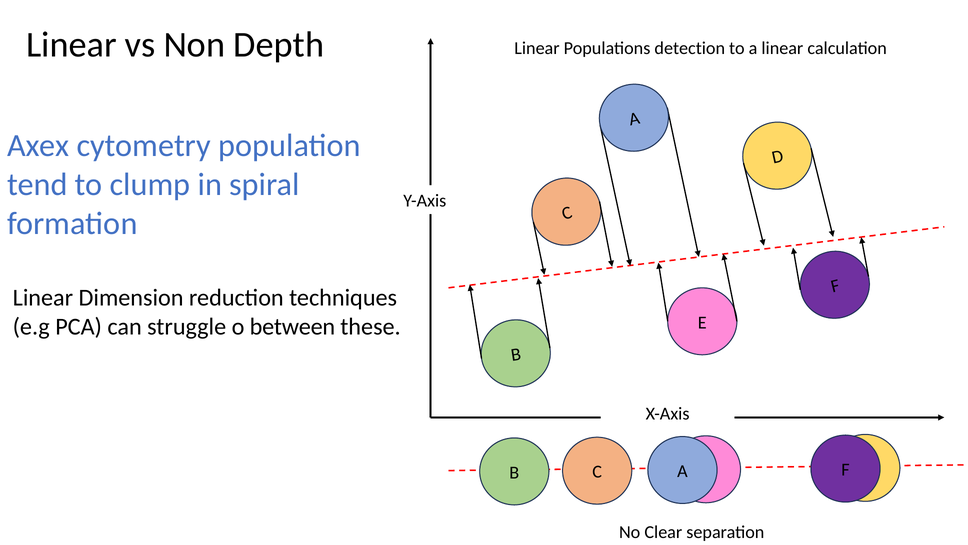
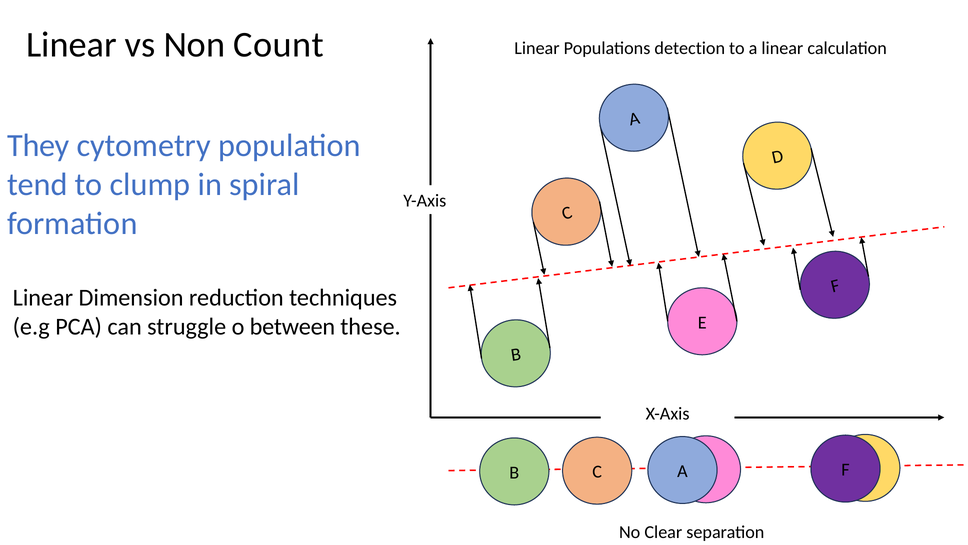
Depth: Depth -> Count (279, 45)
Axex: Axex -> They (38, 146)
